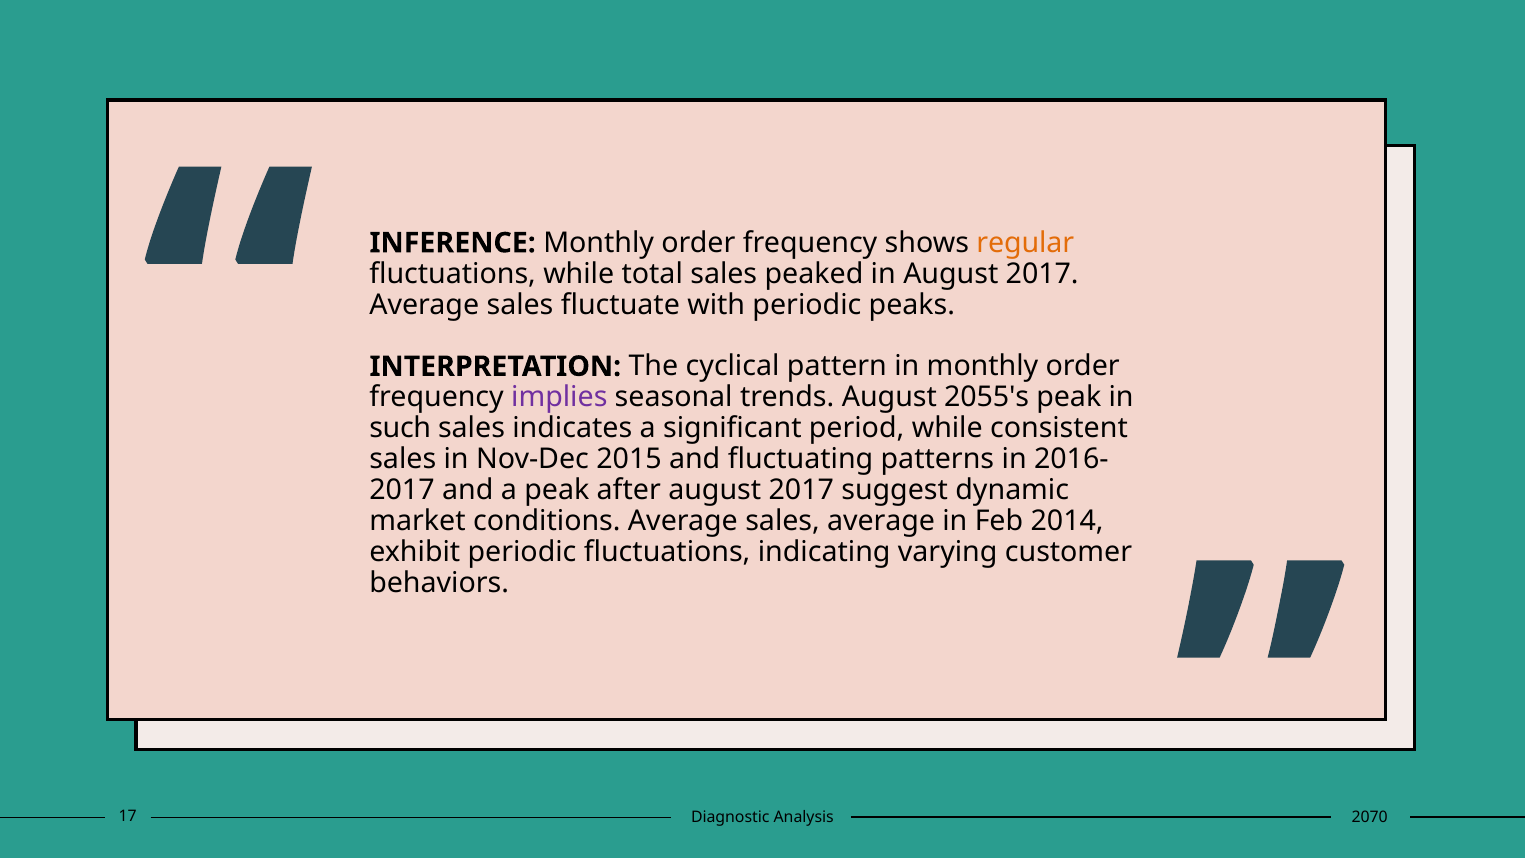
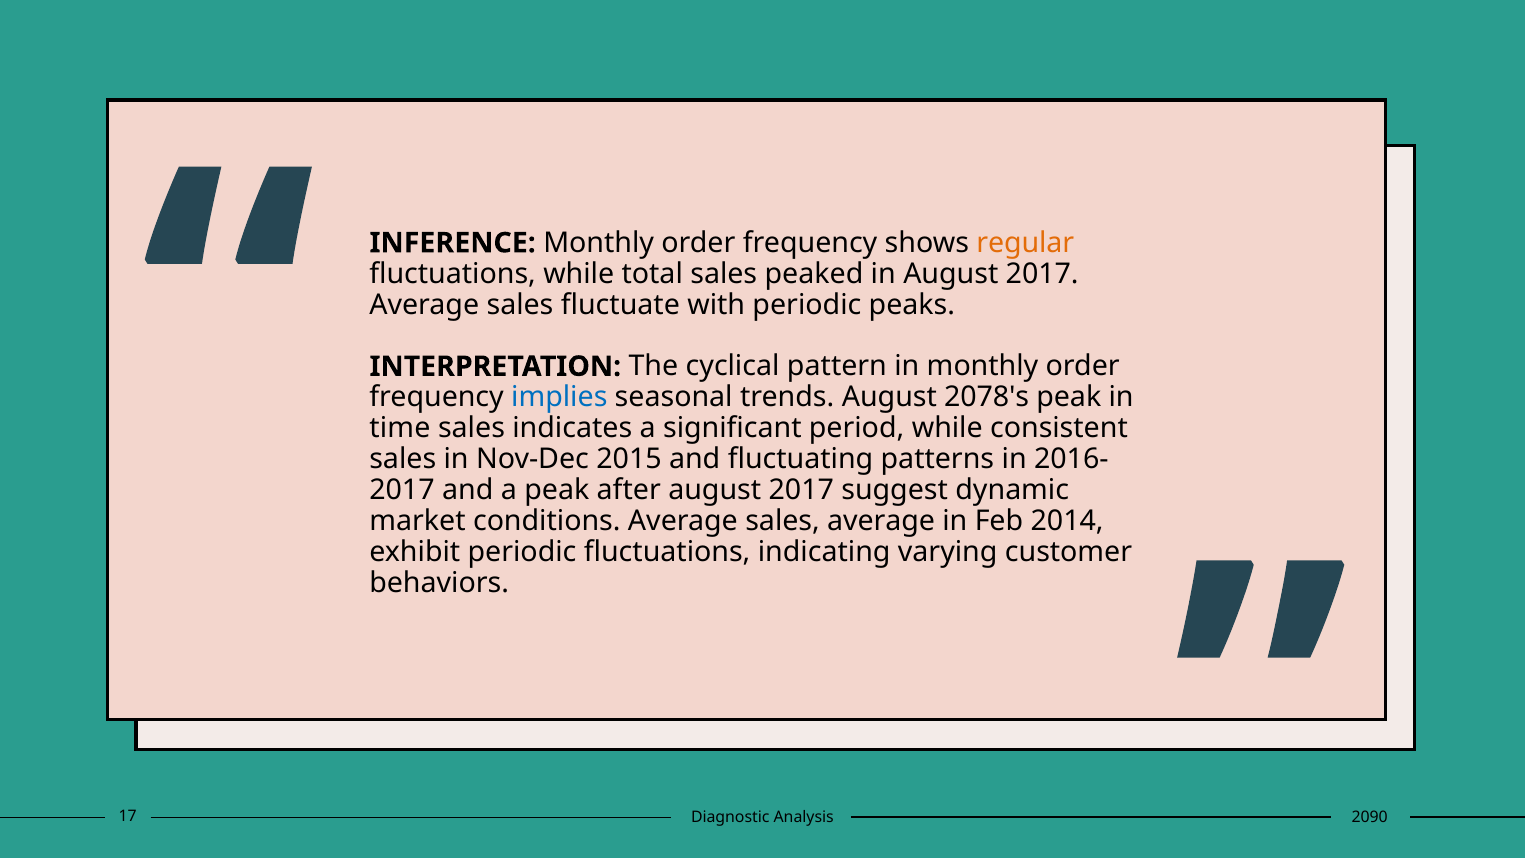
implies colour: purple -> blue (559, 397)
2055's: 2055's -> 2078's (987, 397)
such: such -> time (400, 428)
2070: 2070 -> 2090 (1370, 817)
